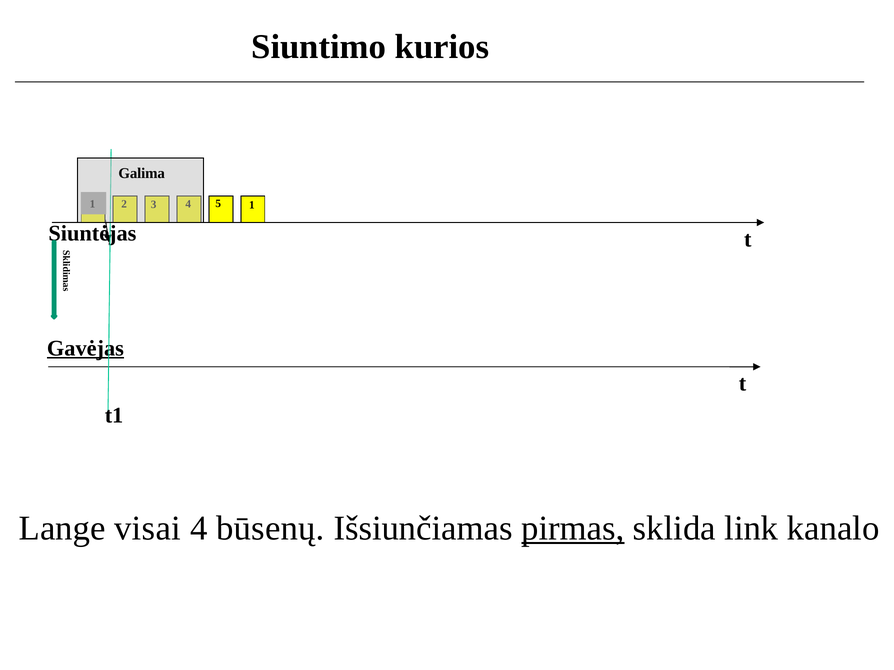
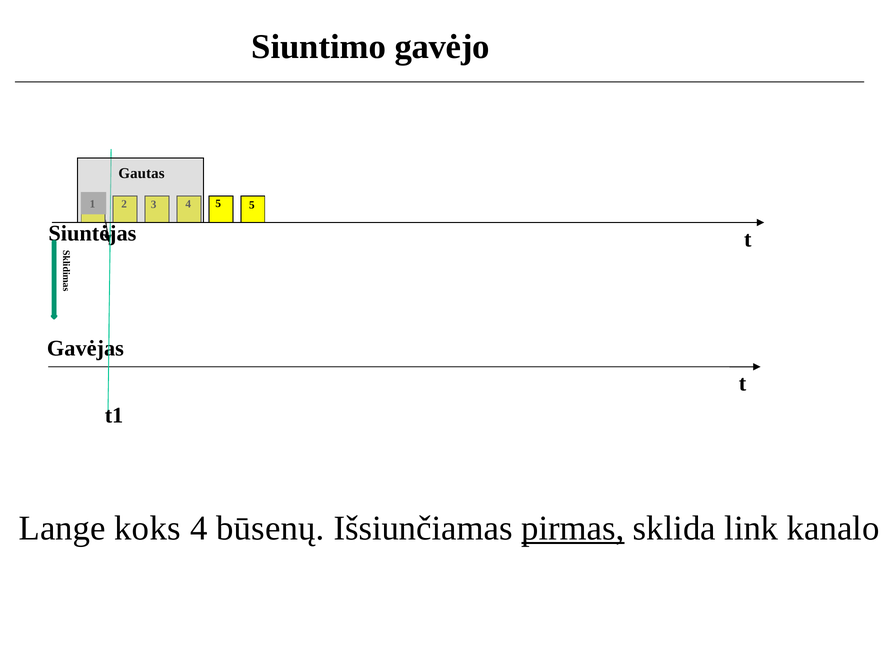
kurios: kurios -> gavėjo (442, 47)
Galima: Galima -> Gautas (142, 174)
5 1: 1 -> 5 (252, 205)
Gavėjas underline: present -> none (85, 348)
visai: visai -> koks (148, 528)
